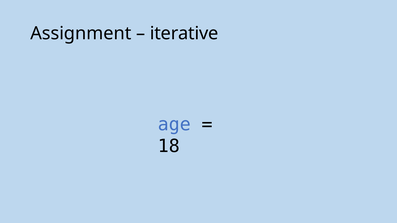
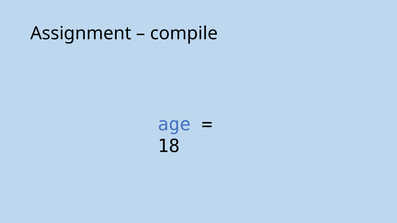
iterative: iterative -> compile (184, 33)
